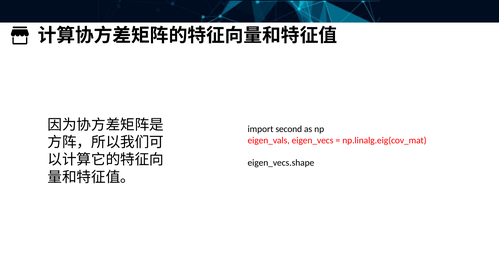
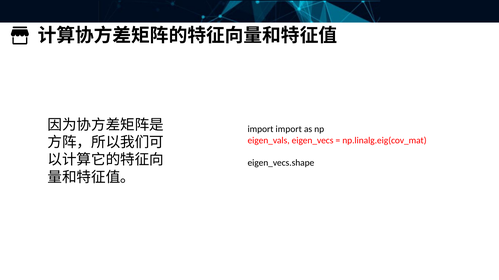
import second: second -> import (289, 130)
